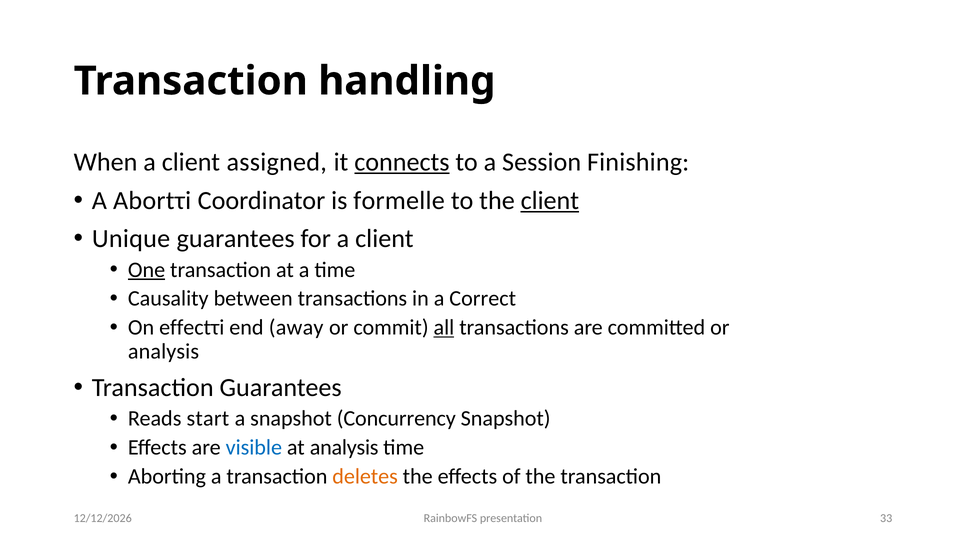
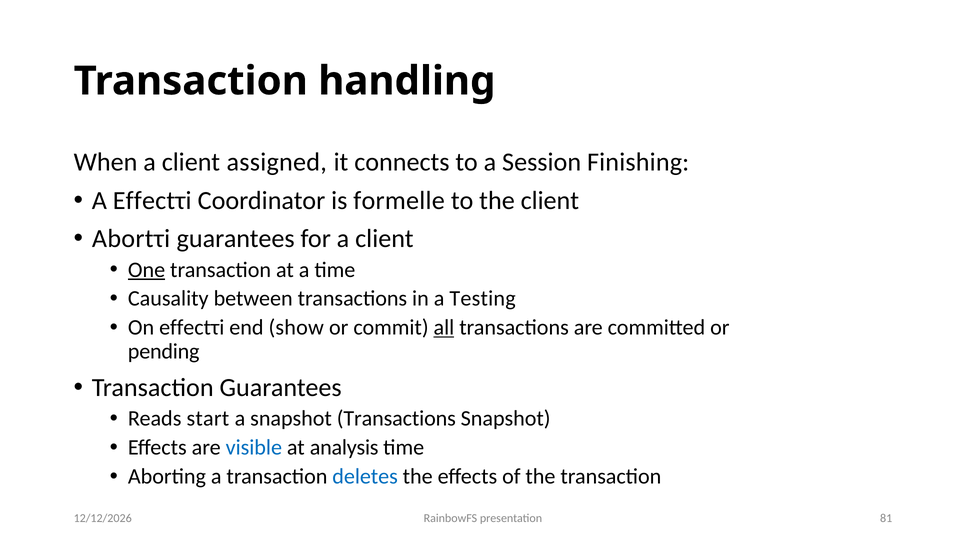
connects underline: present -> none (402, 162)
A Abortτi: Abortτi -> Effectτi (152, 201)
client underline: present -> none (550, 201)
Unique: Unique -> Abortτi (131, 239)
Correct: Correct -> Testing (483, 299)
away: away -> show (296, 328)
analysis: analysis -> pending (164, 352)
snapshot Concurrency: Concurrency -> Transactions (396, 419)
deletes colour: orange -> blue (365, 477)
33: 33 -> 81 (886, 519)
